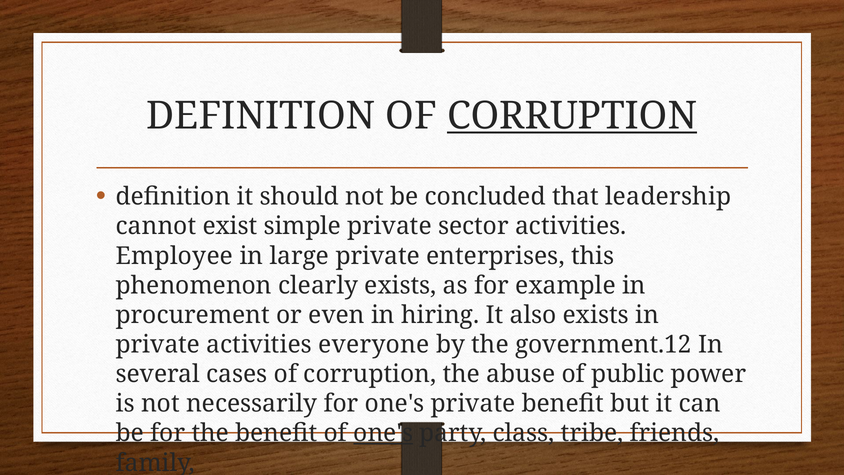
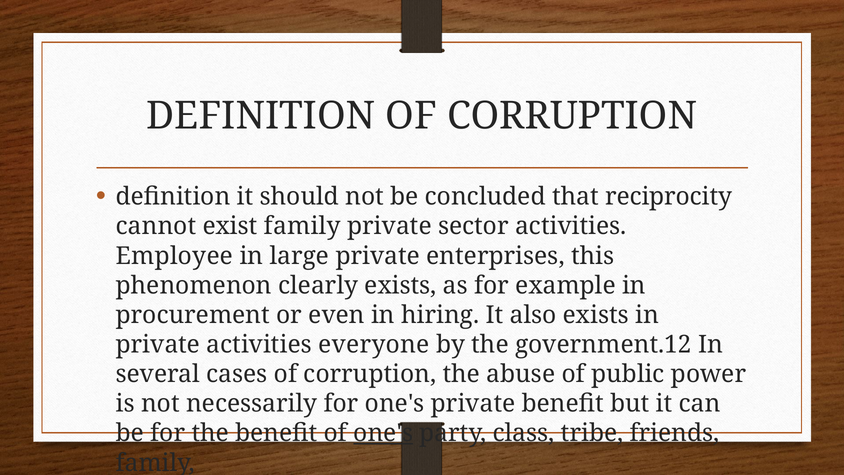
CORRUPTION underline: present -> none (572, 116)
leadership: leadership -> reciprocity (669, 197)
exist simple: simple -> family (302, 226)
